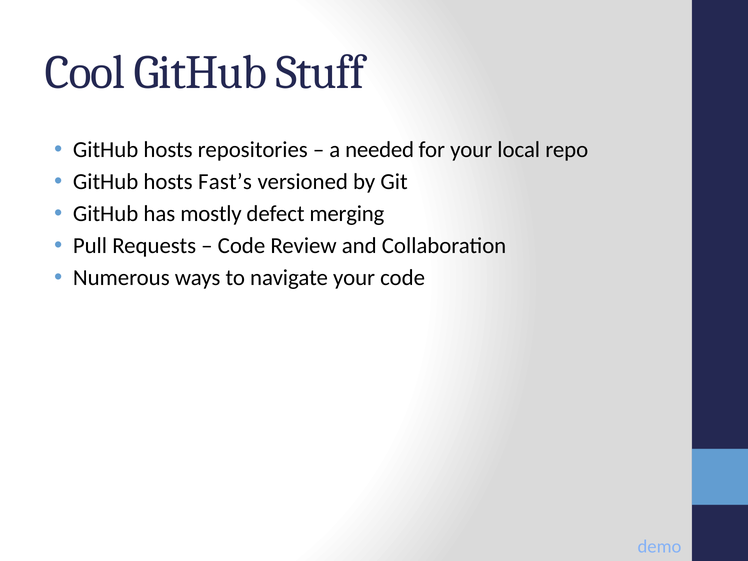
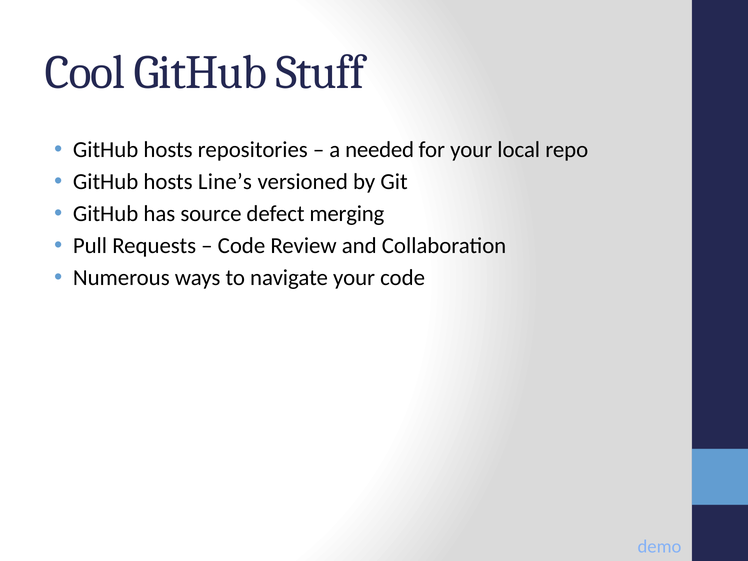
Fast’s: Fast’s -> Line’s (225, 182)
mostly: mostly -> source (211, 214)
